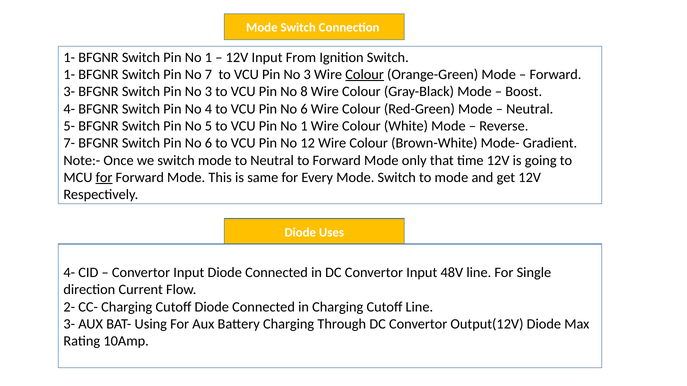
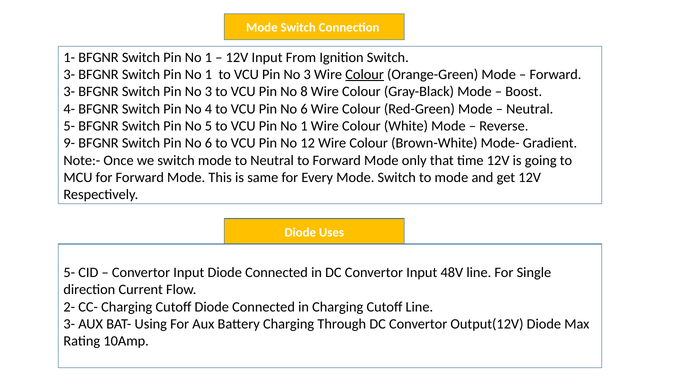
1-: 1- -> 3- (69, 75)
7: 7 -> 1 (208, 75)
7-: 7- -> 9- (69, 143)
for underline: present -> none (104, 178)
4-: 4- -> 5- (69, 273)
